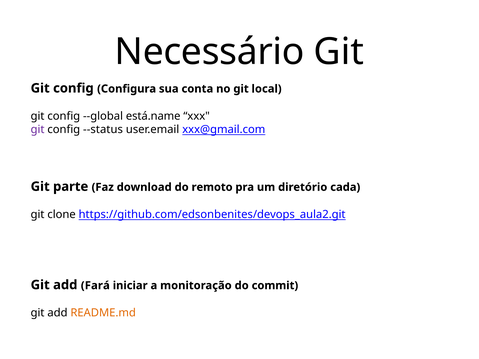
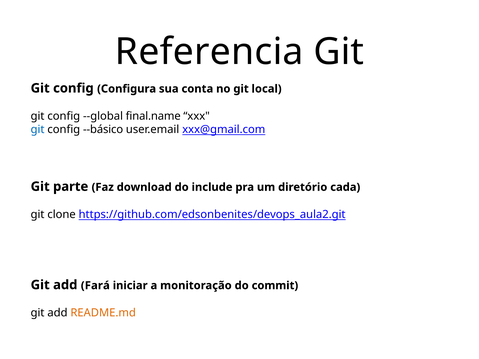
Necessário: Necessário -> Referencia (209, 52)
está.name: está.name -> final.name (153, 116)
git colour: purple -> blue (38, 130)
--status: --status -> --básico (103, 130)
remoto: remoto -> include (212, 187)
